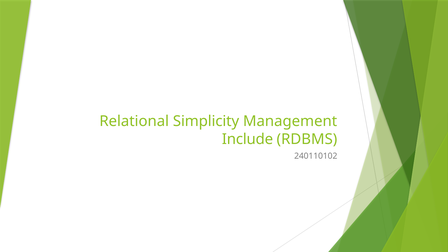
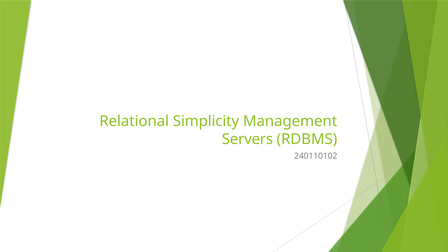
Include: Include -> Servers (247, 139)
